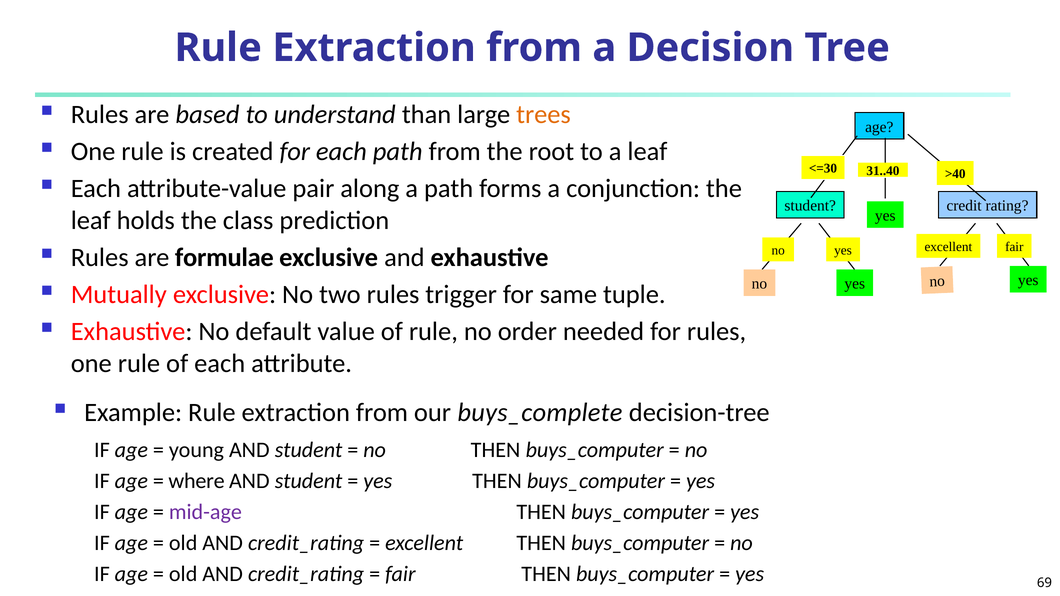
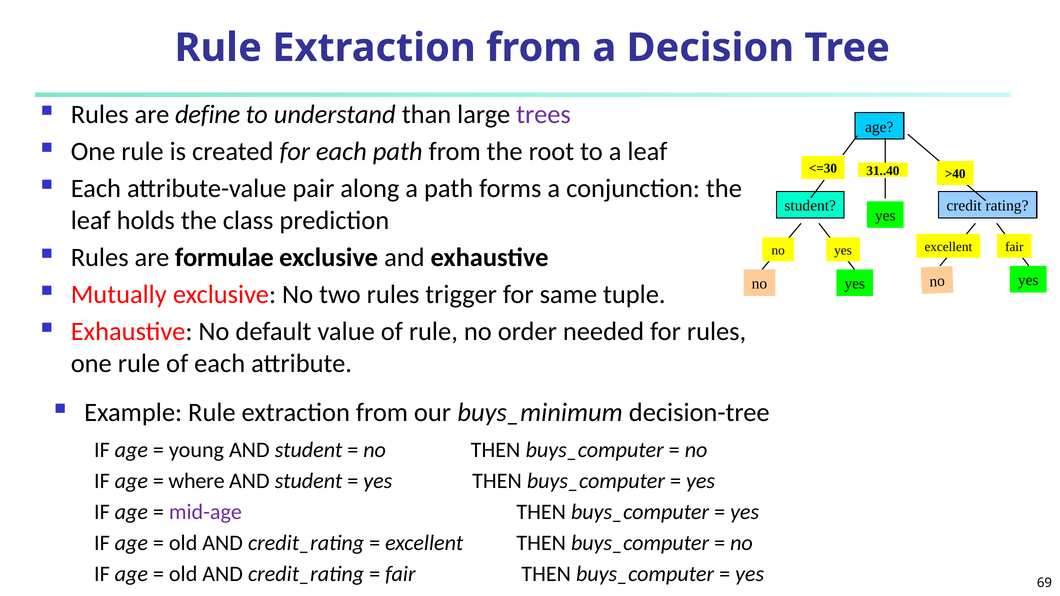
based: based -> define (208, 114)
trees colour: orange -> purple (543, 114)
buys_complete: buys_complete -> buys_minimum (540, 413)
